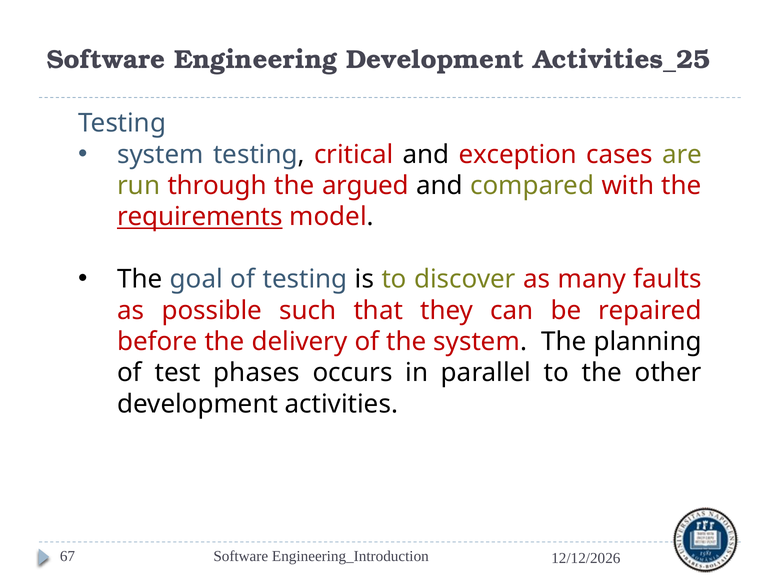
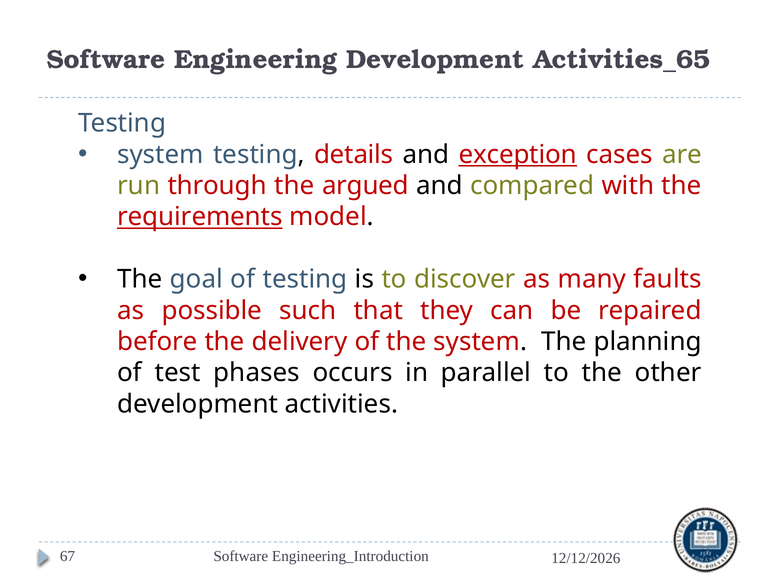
Activities_25: Activities_25 -> Activities_65 (622, 60)
critical: critical -> details (354, 155)
exception underline: none -> present (518, 155)
